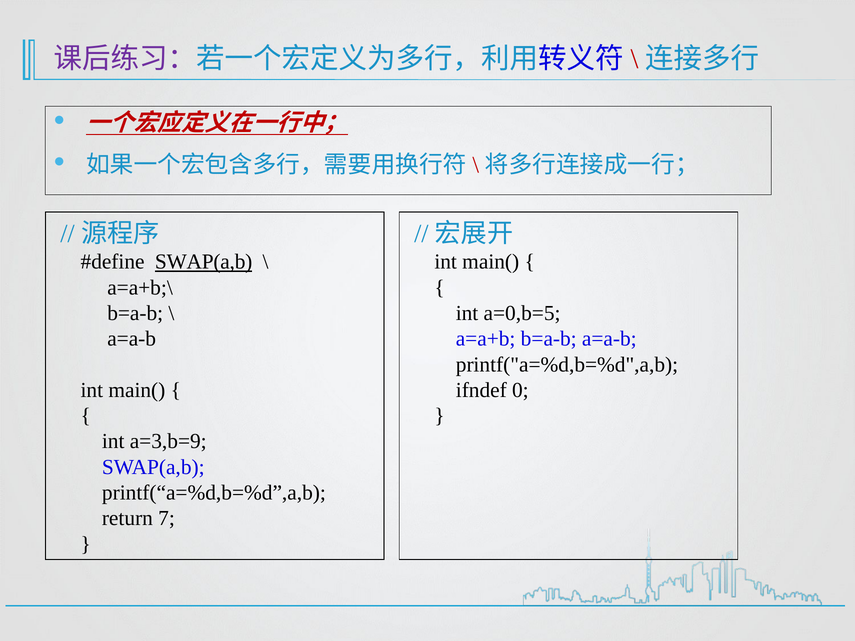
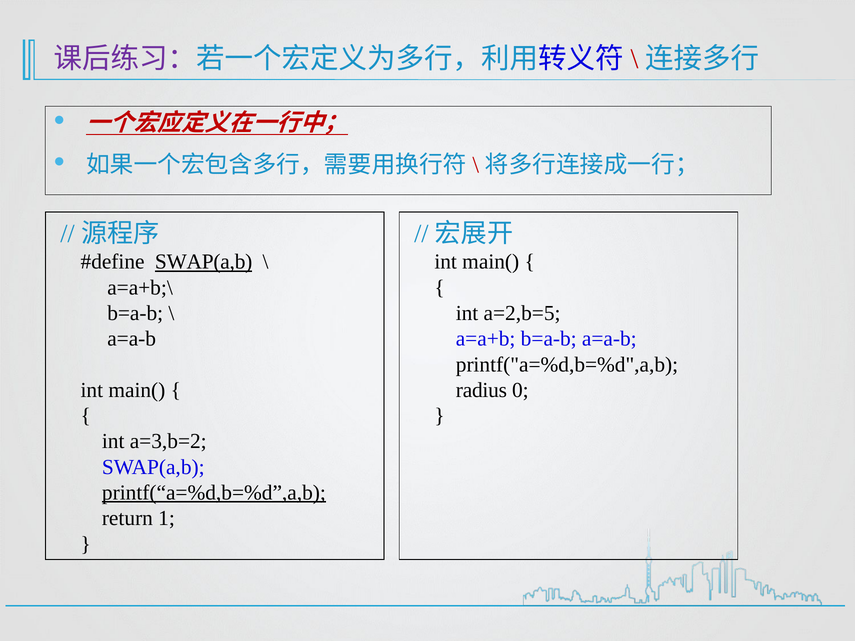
a=0,b=5: a=0,b=5 -> a=2,b=5 (522, 313)
ifndef: ifndef -> radius (481, 390)
a=3,b=9: a=3,b=9 -> a=3,b=2 (168, 442)
printf(“a=%d,b=%d”,a,b underline: none -> present (214, 493)
7: 7 -> 1 (166, 519)
